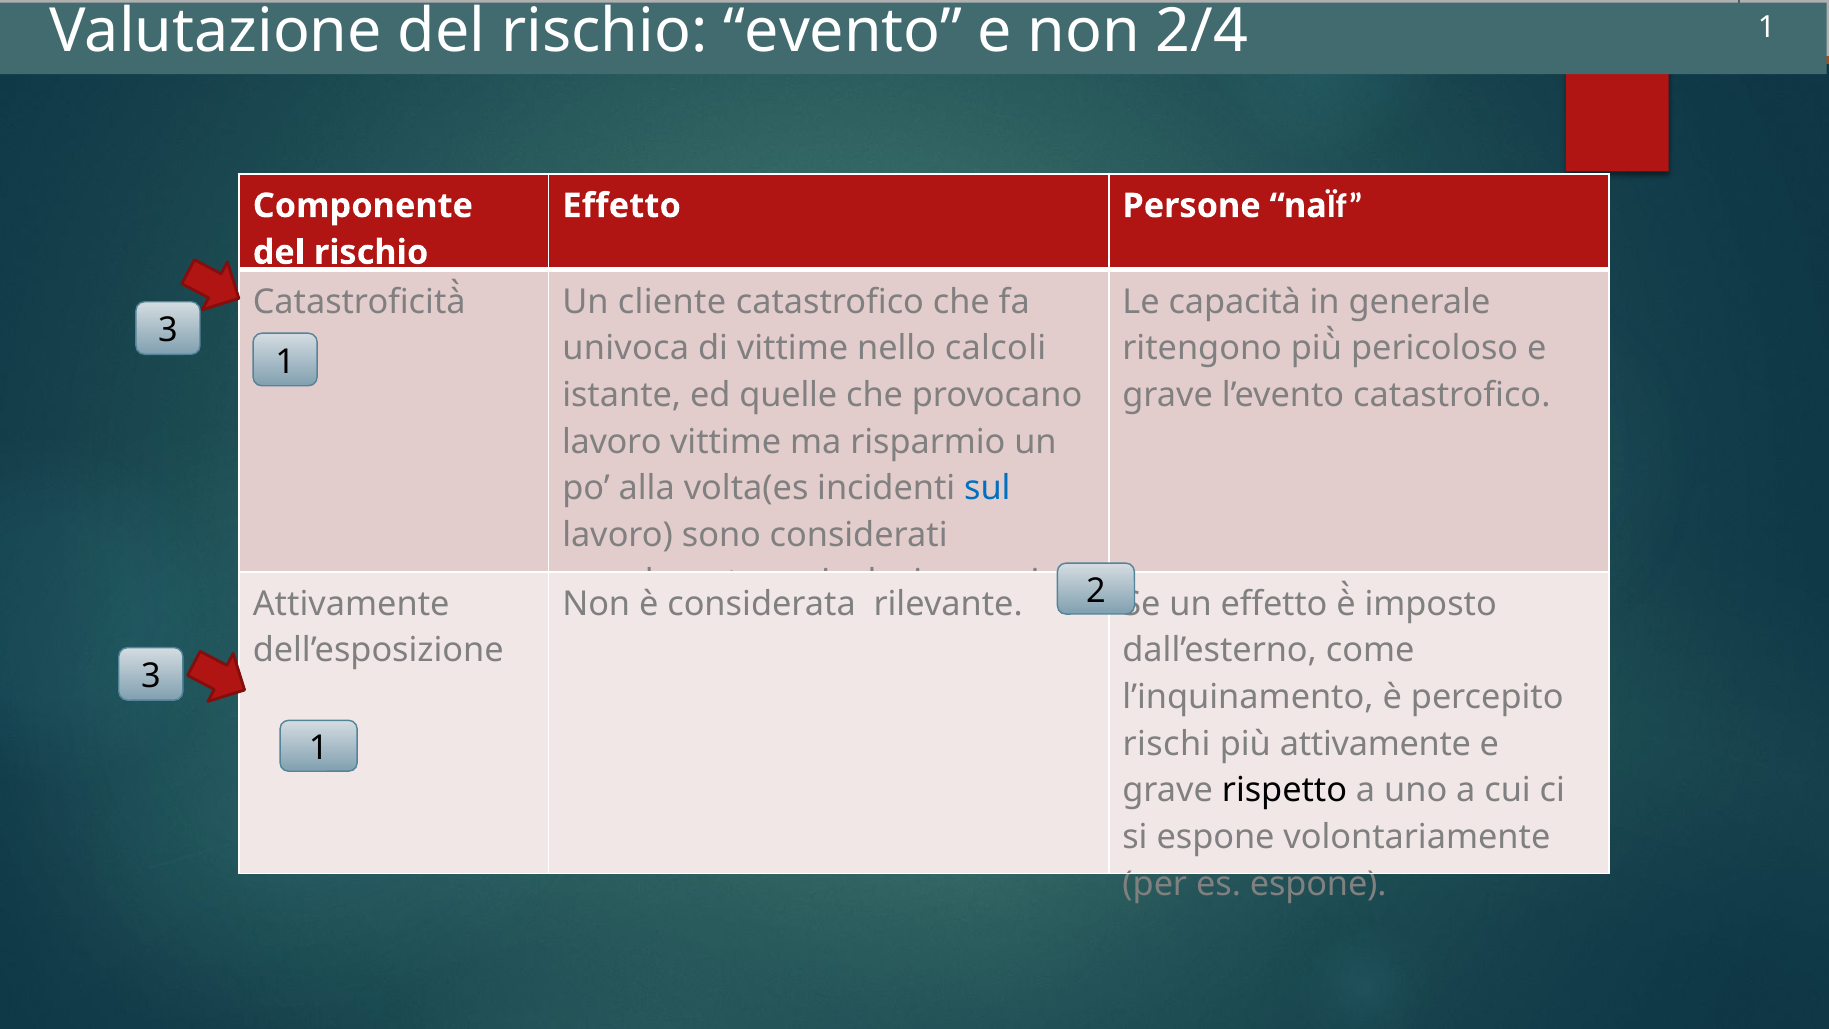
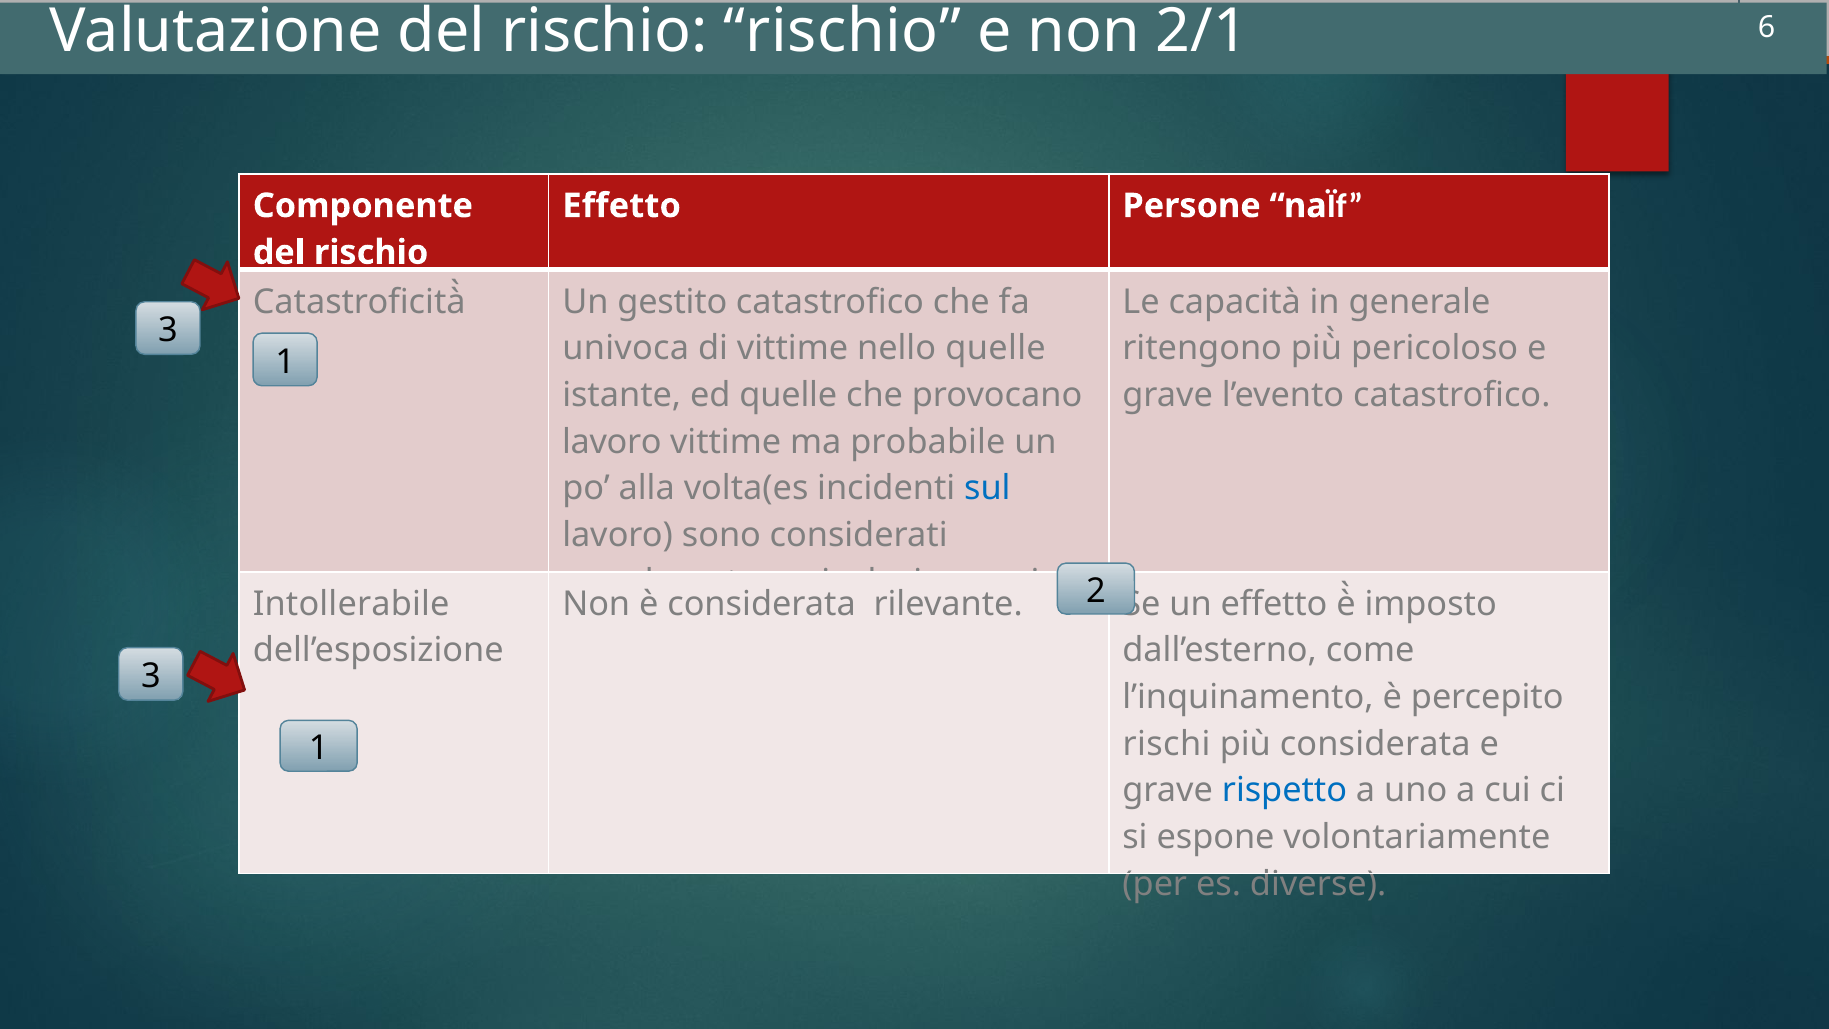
evento: evento -> rischio (842, 32)
2/4: 2/4 -> 2/1 (1202, 32)
1: 1 -> 6 (1766, 27)
cliente: cliente -> gestito (672, 302)
nello calcoli: calcoli -> quelle (996, 349)
risparmio: risparmio -> probabile (928, 442)
Attivamente: Attivamente -> Intollerabile (351, 604)
più attivamente: attivamente -> considerata (1375, 744)
rispetto colour: black -> blue (1284, 790)
es espone: espone -> diverse (1318, 884)
